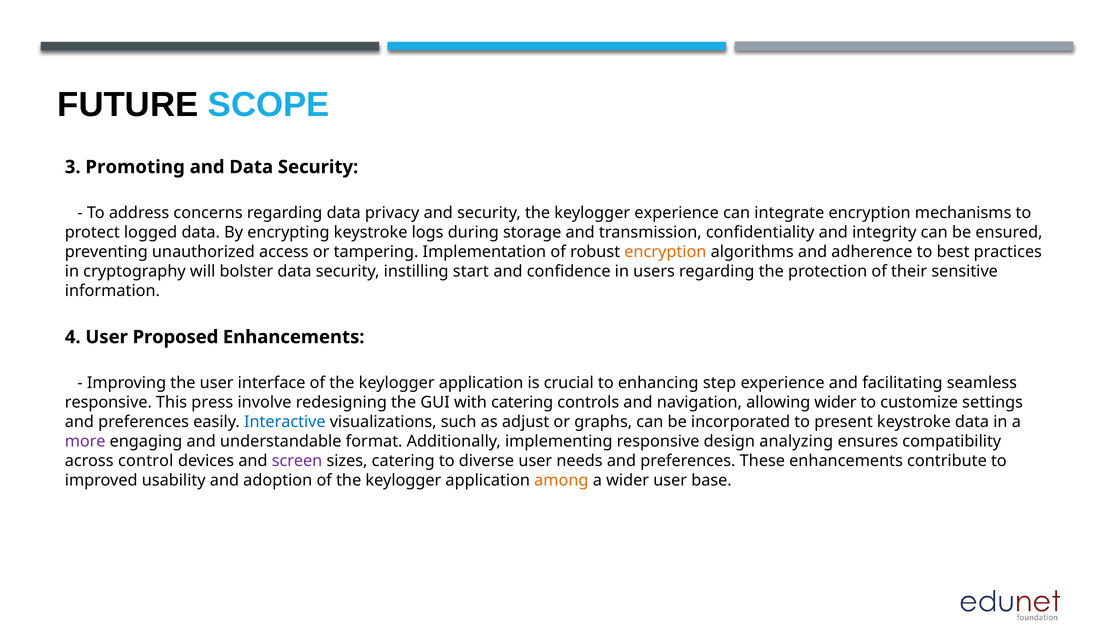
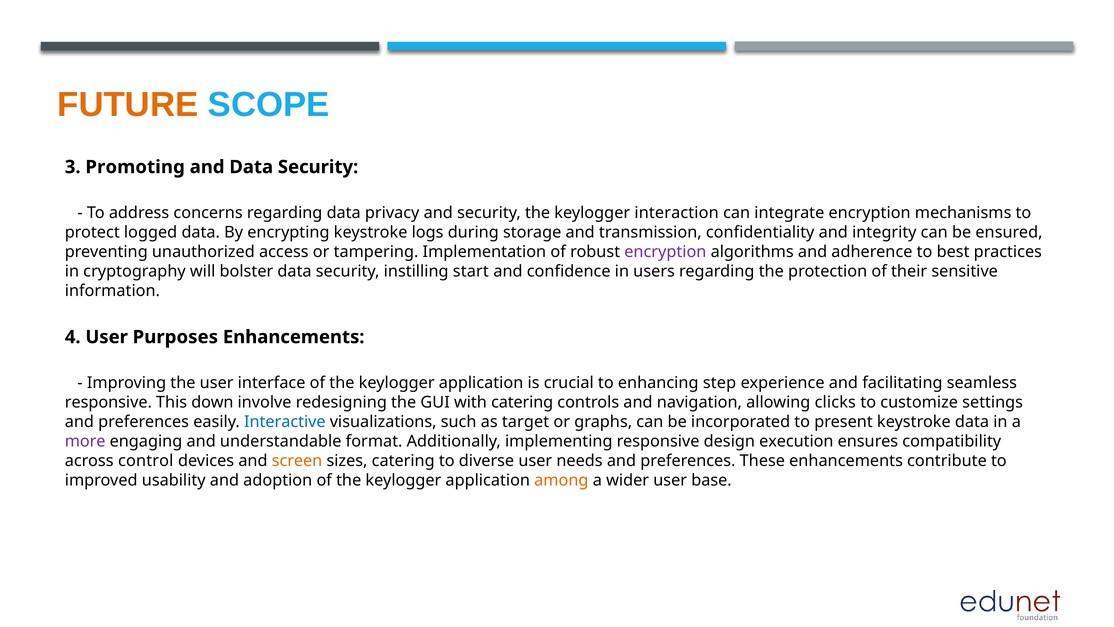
FUTURE colour: black -> orange (128, 105)
keylogger experience: experience -> interaction (677, 213)
encryption colour: orange -> purple (665, 252)
Proposed: Proposed -> Purposes (175, 337)
press: press -> down (212, 402)
allowing wider: wider -> clicks (835, 402)
adjust: adjust -> target (526, 422)
analyzing: analyzing -> execution (796, 441)
screen colour: purple -> orange (297, 461)
